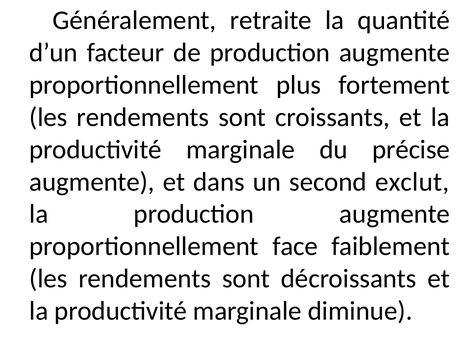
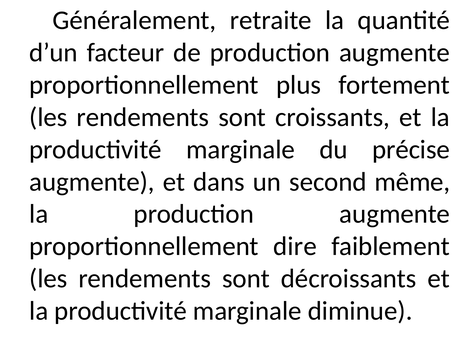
exclut: exclut -> même (412, 182)
face: face -> dire (295, 247)
